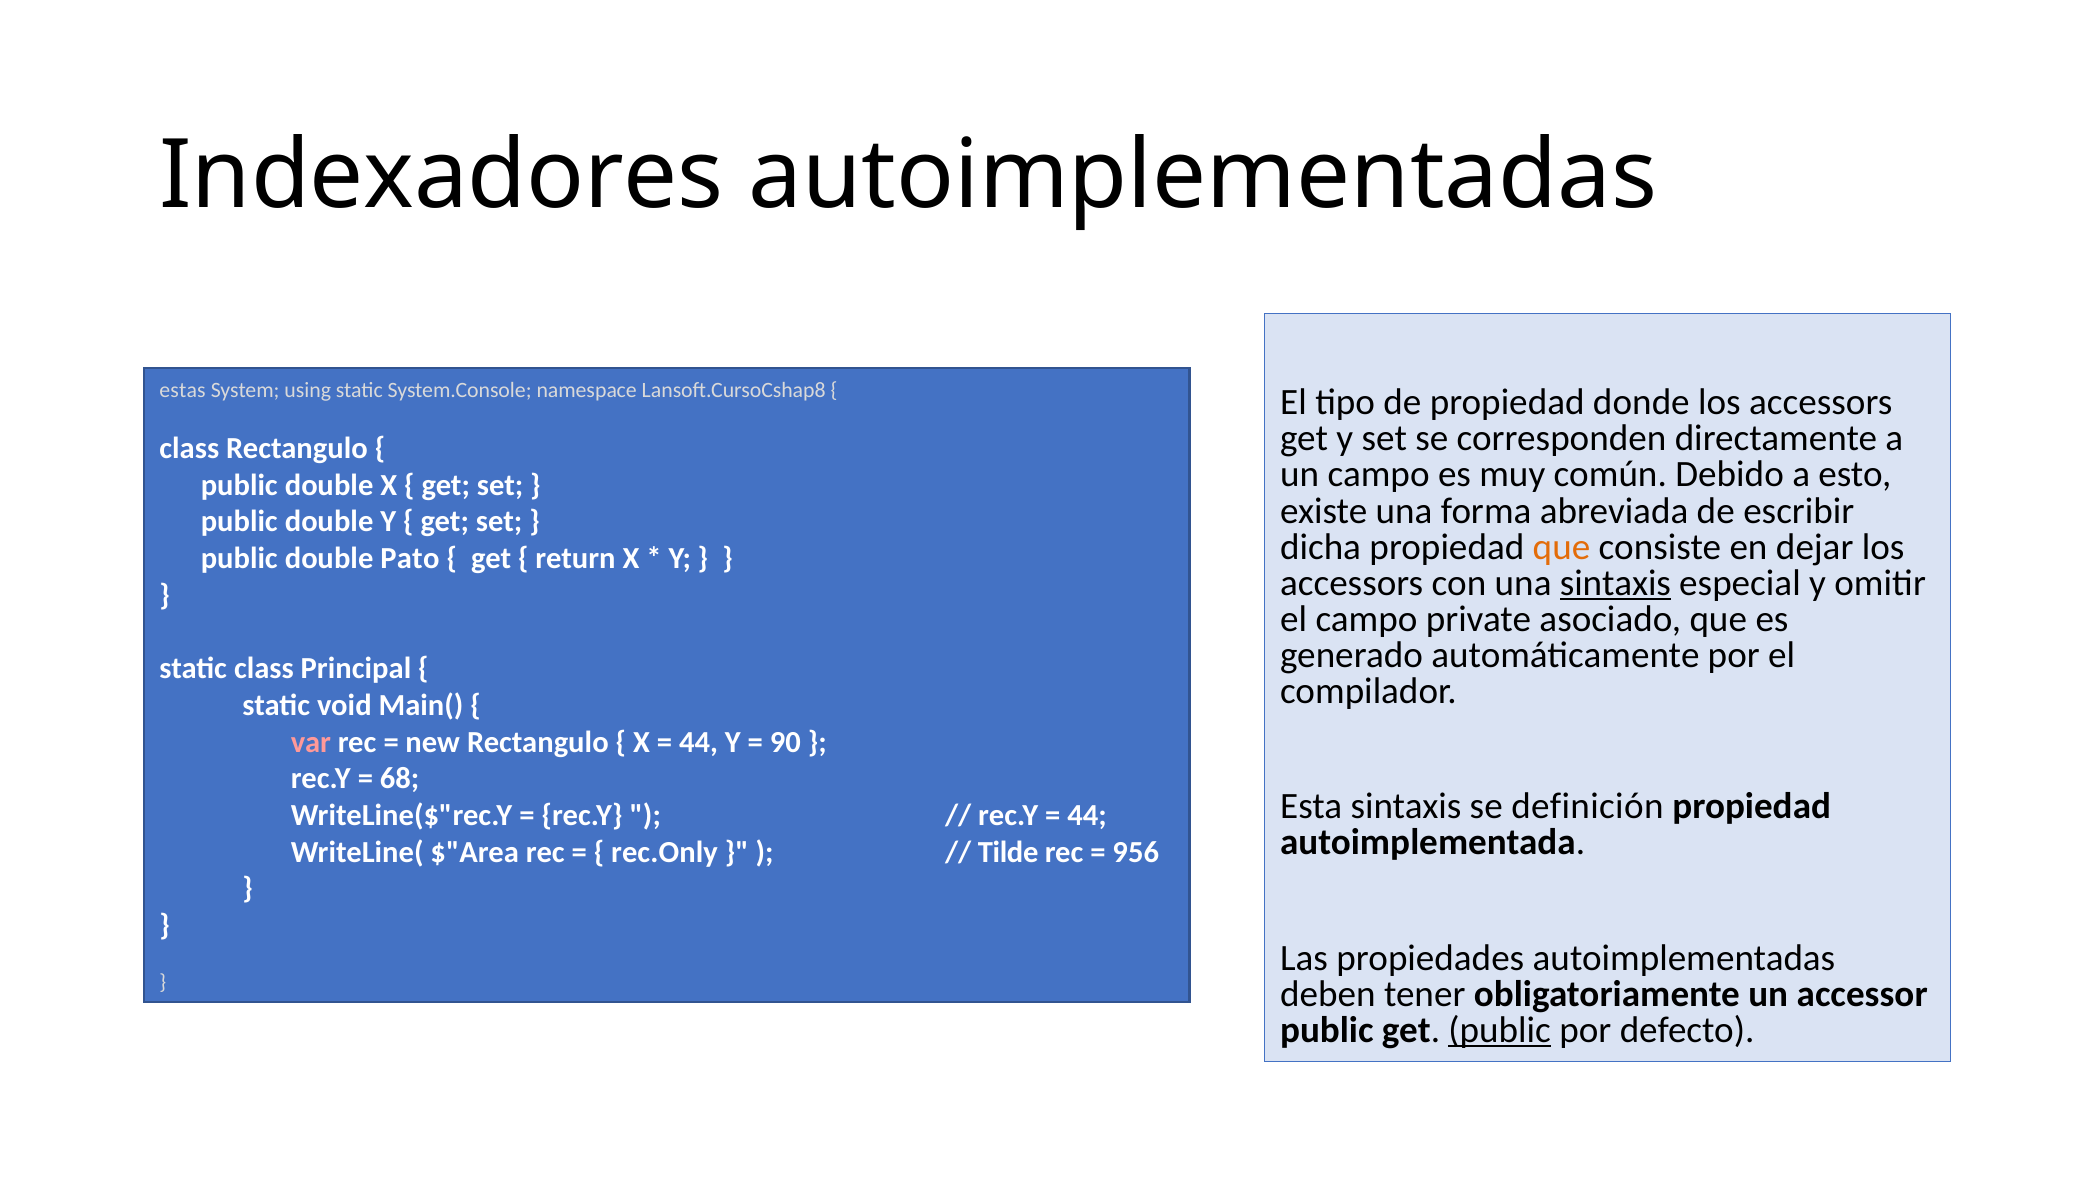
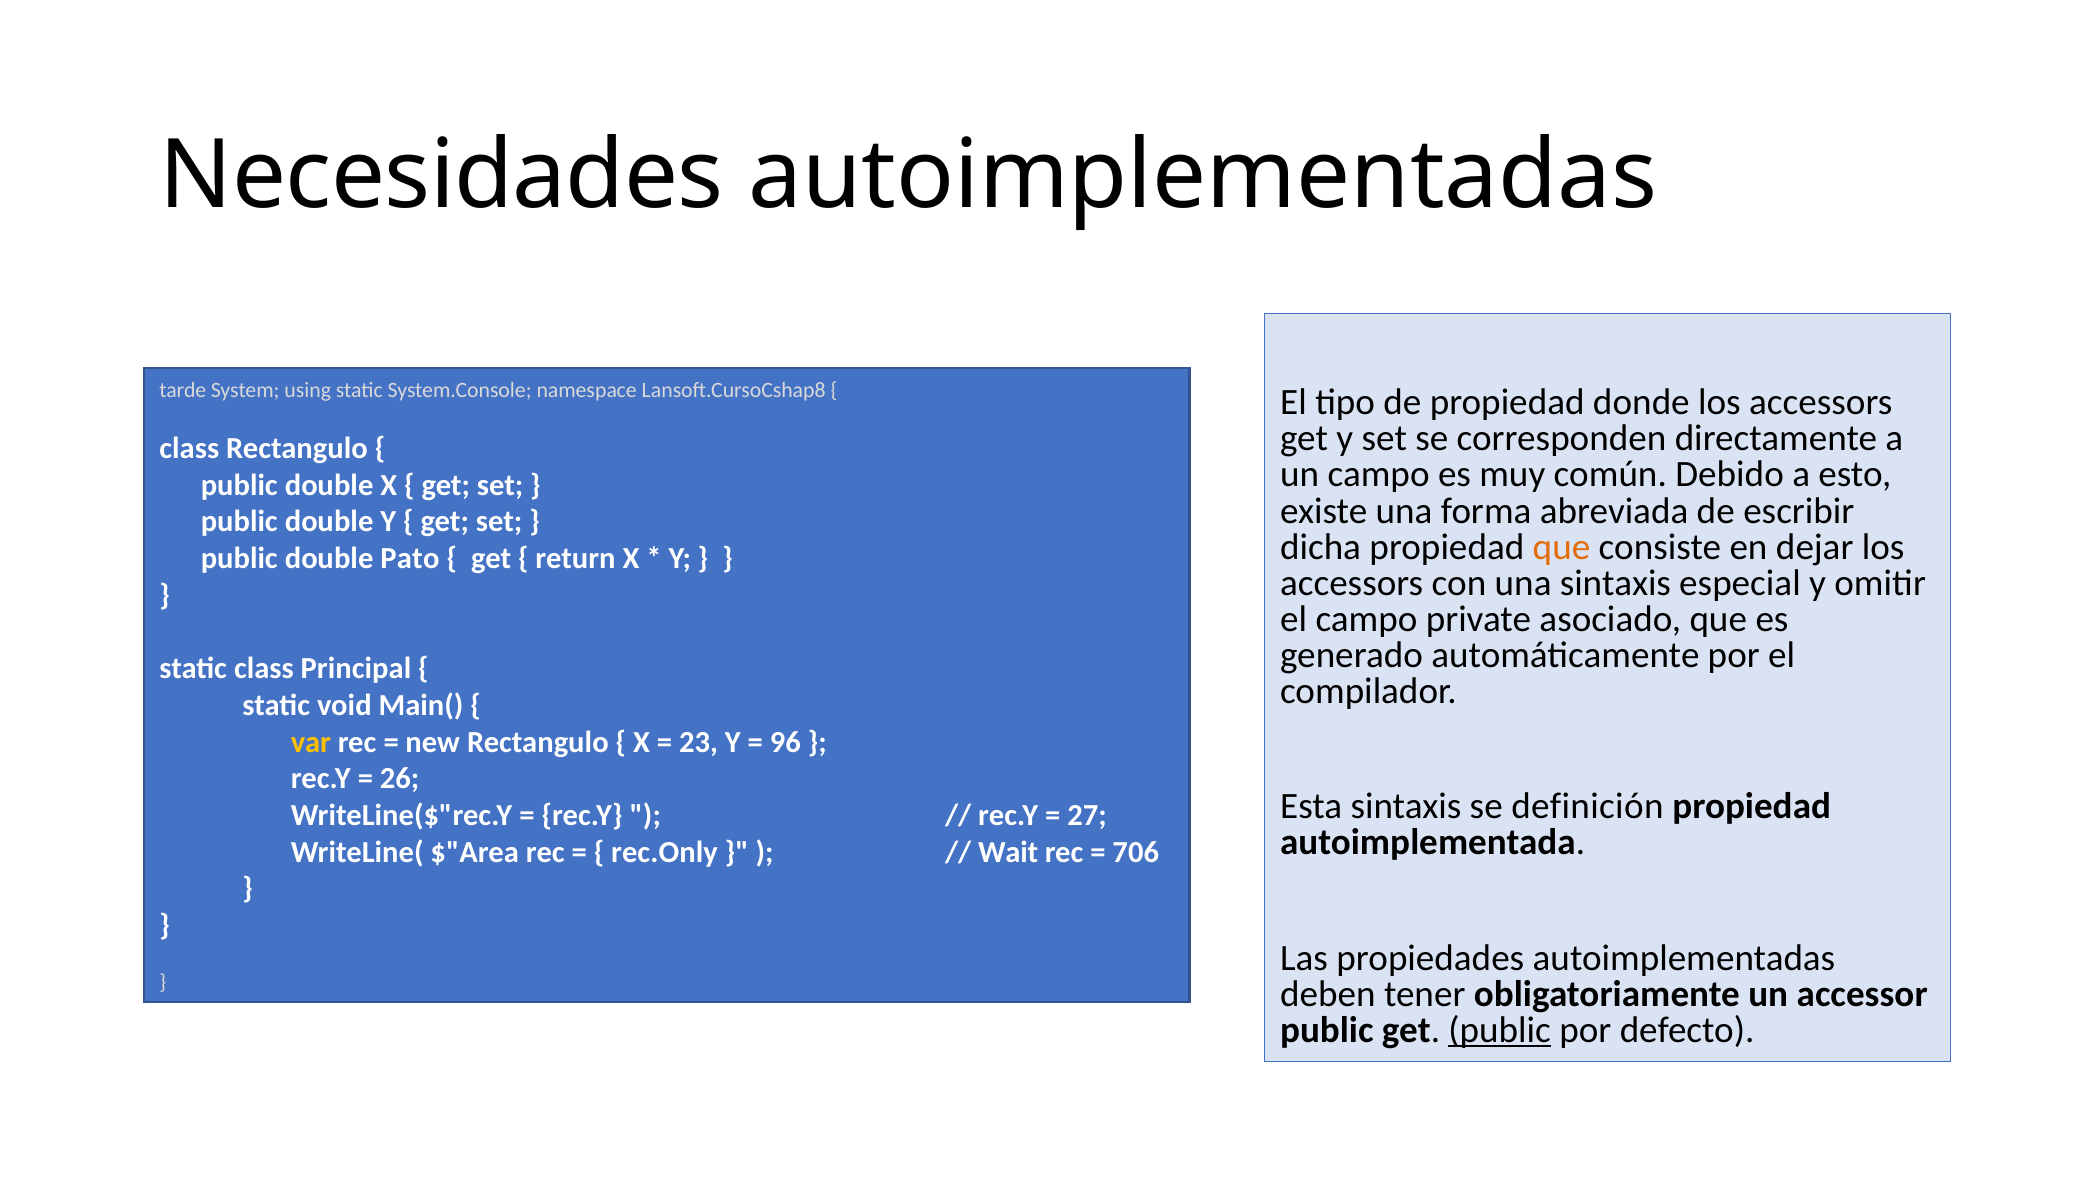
Indexadores: Indexadores -> Necesidades (442, 176)
estas: estas -> tarde (183, 390)
sintaxis underline: present -> none (1615, 583)
var colour: pink -> yellow (311, 742)
44: 44 -> 23 (699, 742)
90: 90 -> 96 (785, 742)
68: 68 -> 26 (400, 778)
44: 44 -> 27 (1087, 815)
Tilde: Tilde -> Wait (1008, 852)
956: 956 -> 706 (1136, 852)
